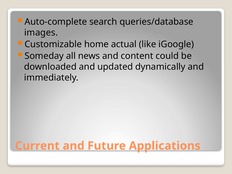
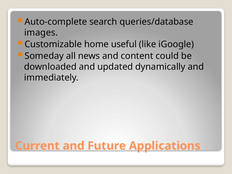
actual: actual -> useful (124, 44)
